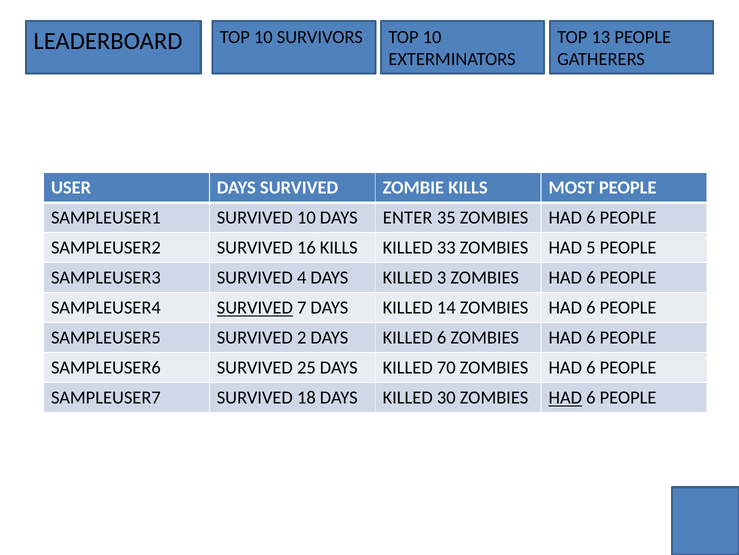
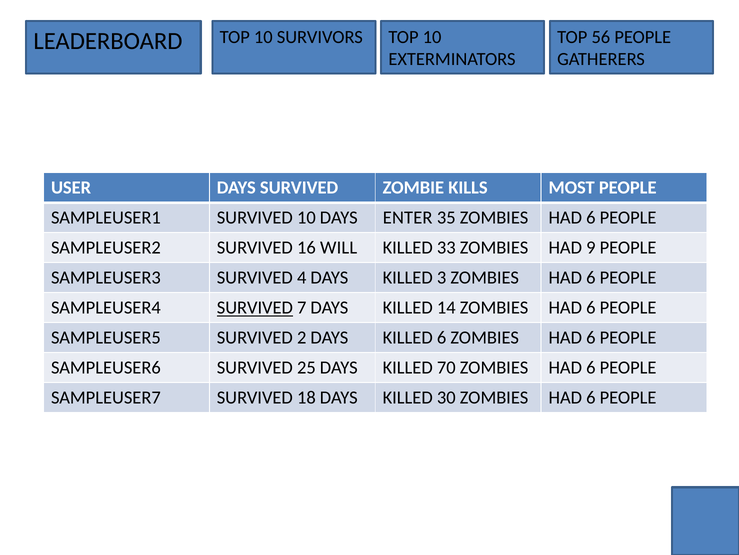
13: 13 -> 56 (601, 37)
16 KILLS: KILLS -> WILL (339, 248)
5: 5 -> 9 (591, 248)
HAD underline: present -> none (565, 397)
